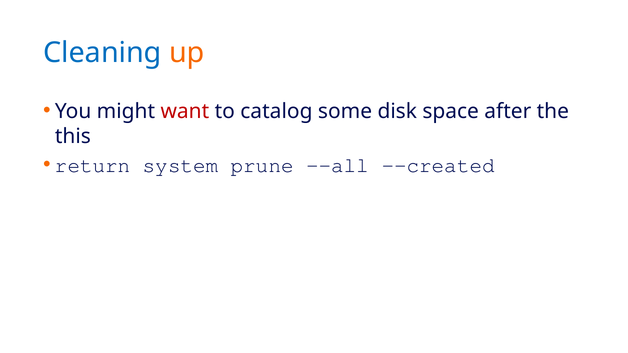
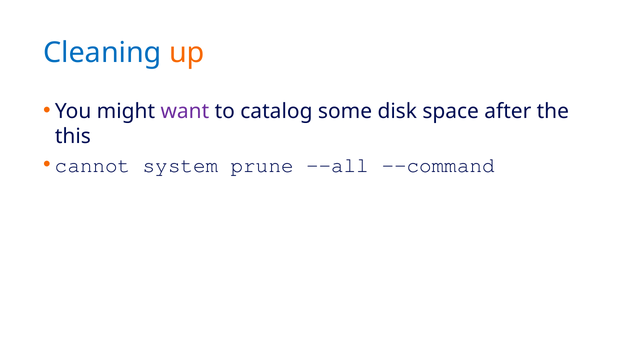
want colour: red -> purple (185, 111)
return: return -> cannot (93, 165)
--created: --created -> --command (438, 165)
